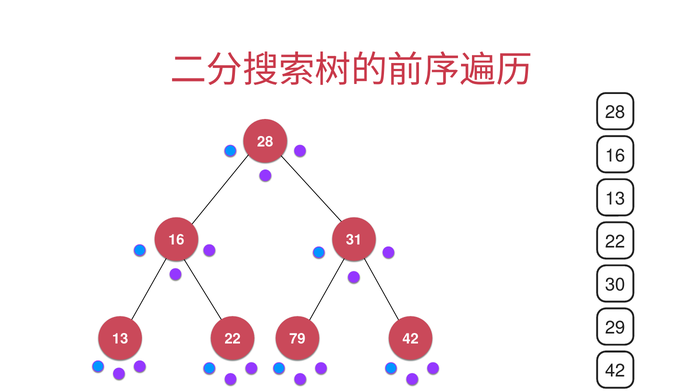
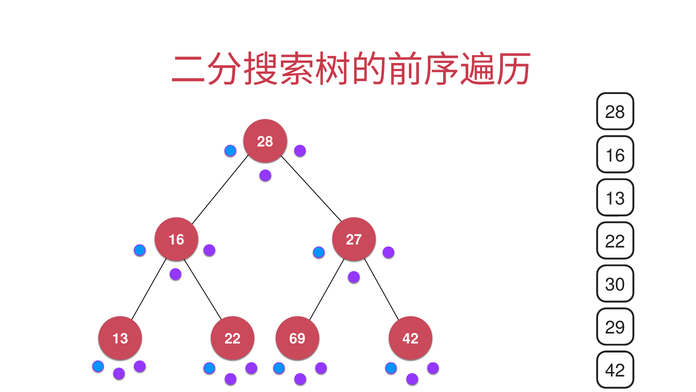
31: 31 -> 27 (354, 240)
79: 79 -> 69 (297, 339)
